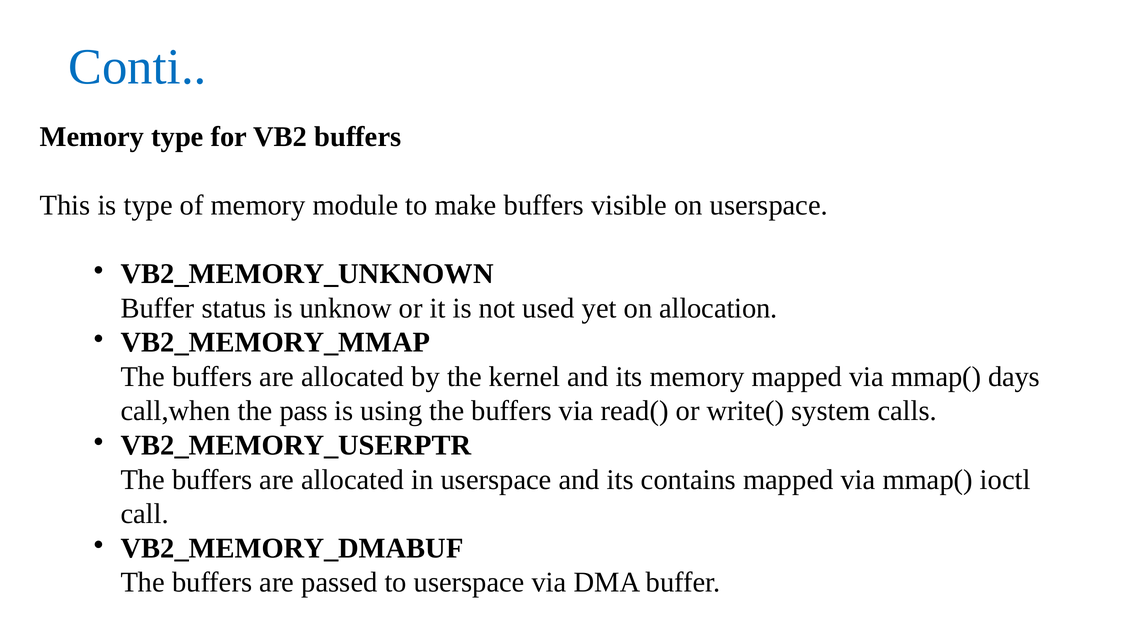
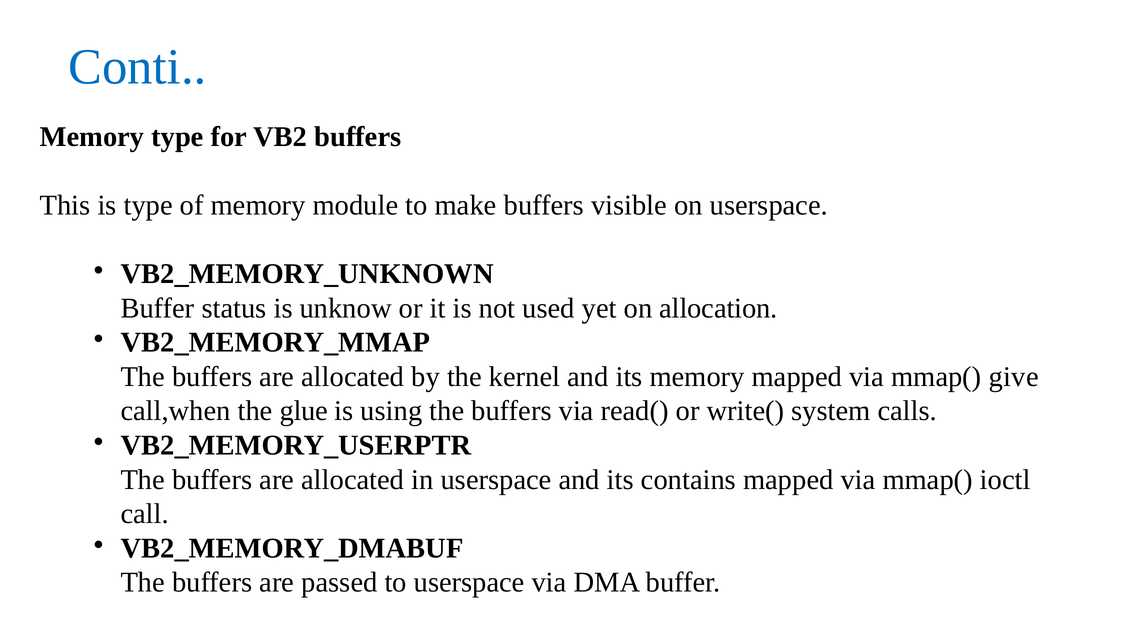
days: days -> give (1014, 376)
pass: pass -> glue (304, 411)
